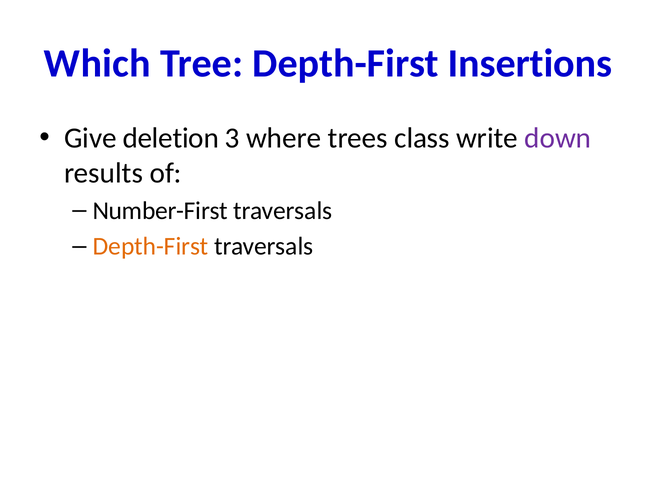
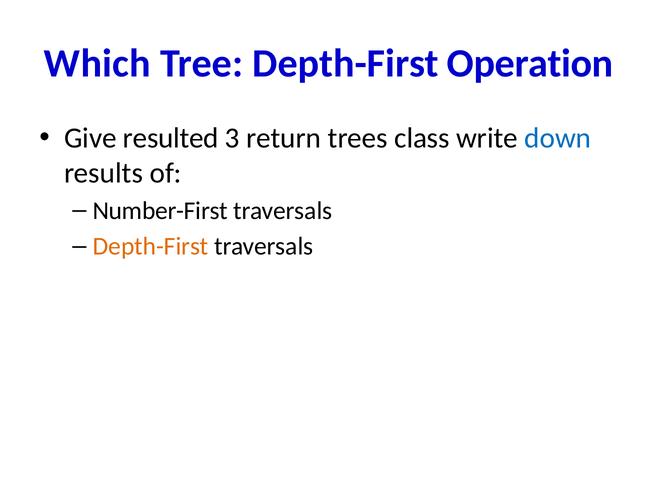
Insertions: Insertions -> Operation (530, 64)
deletion: deletion -> resulted (171, 138)
where: where -> return (284, 138)
down colour: purple -> blue (558, 138)
